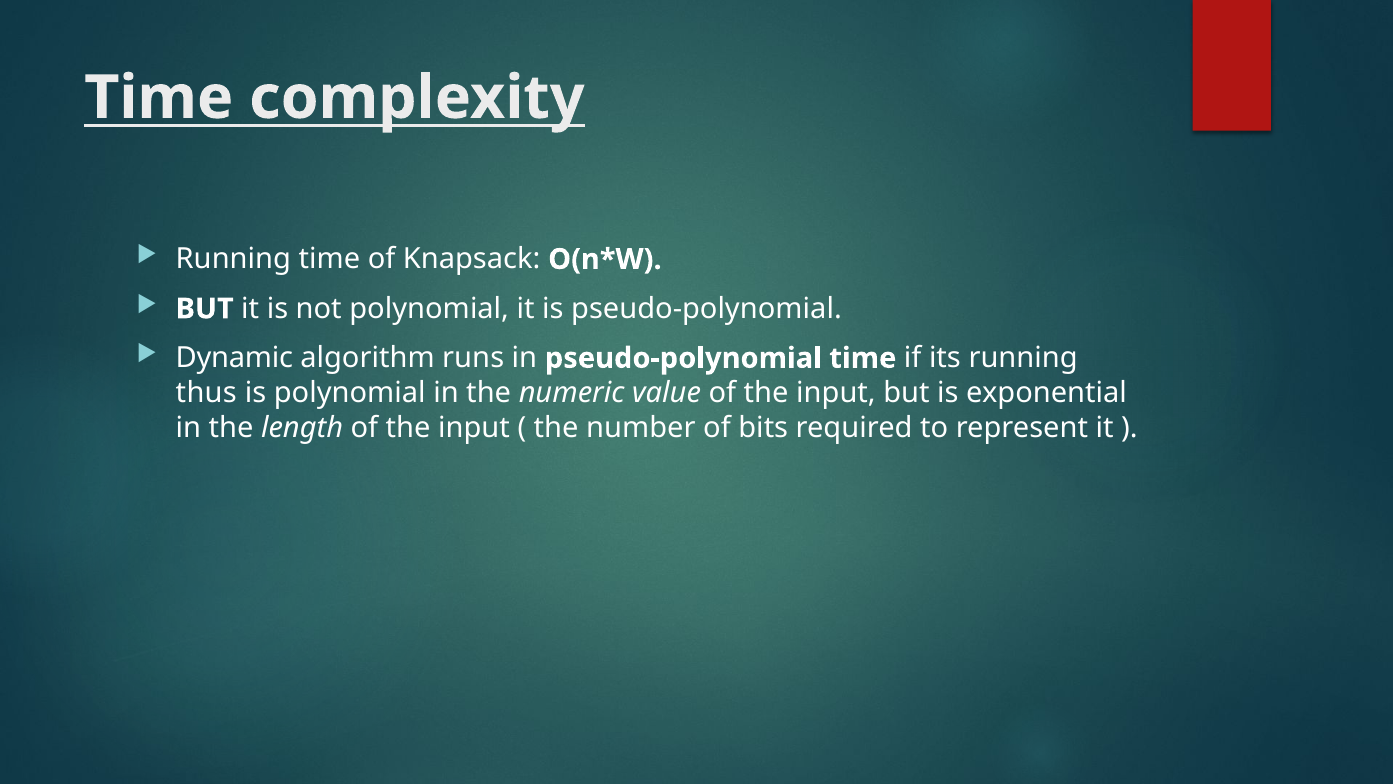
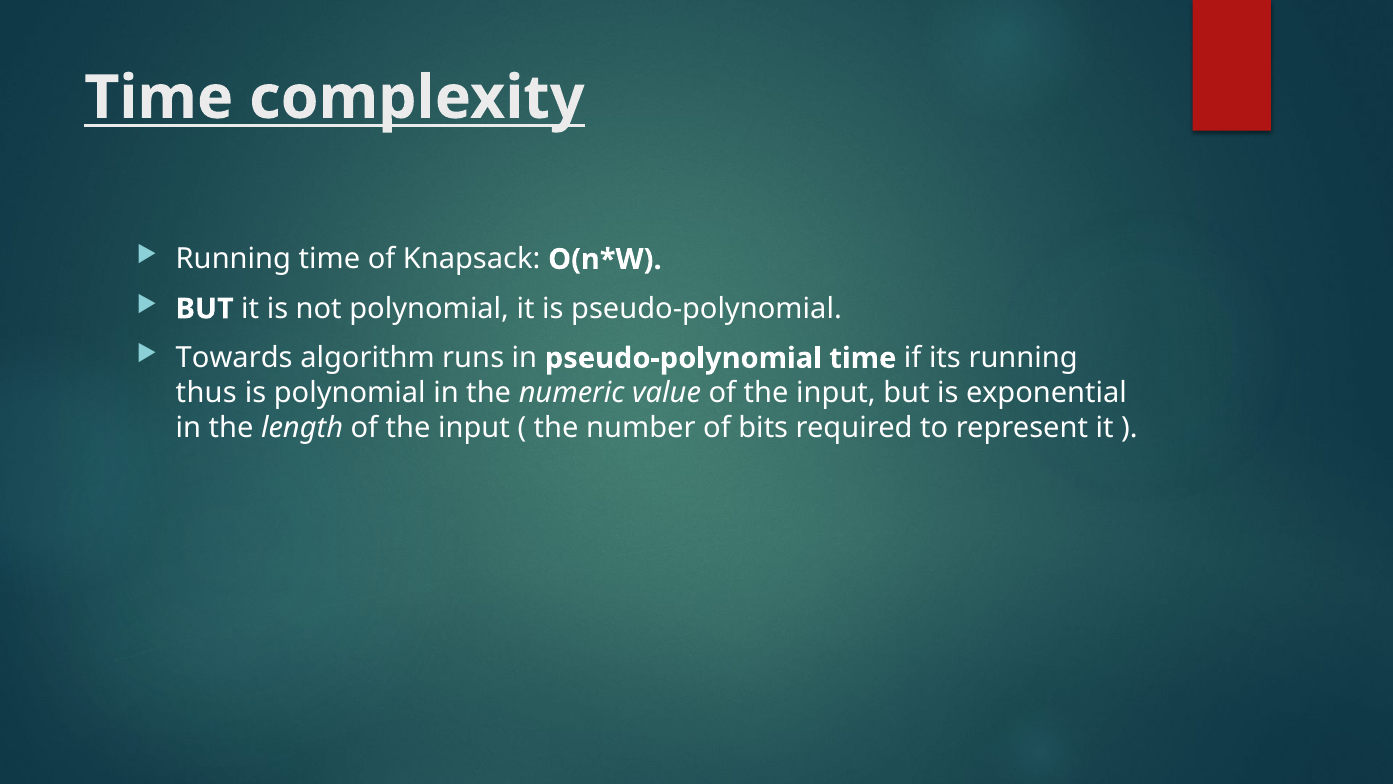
Dynamic: Dynamic -> Towards (234, 358)
